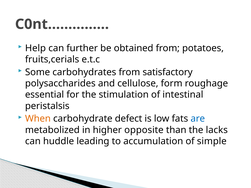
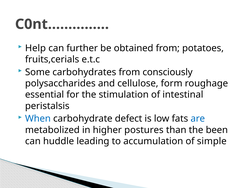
satisfactory: satisfactory -> consciously (168, 72)
When colour: orange -> blue (38, 119)
opposite: opposite -> postures (144, 130)
lacks: lacks -> been (217, 130)
